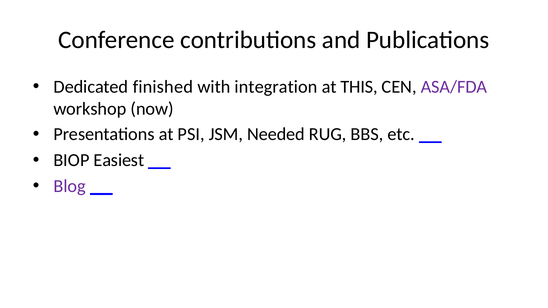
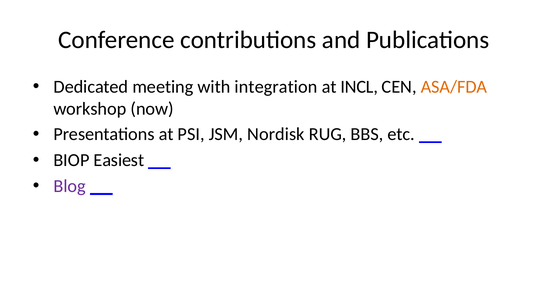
finished: finished -> meeting (163, 87)
THIS: THIS -> INCL (359, 87)
ASA/FDA colour: purple -> orange (454, 87)
Needed: Needed -> Nordisk (276, 134)
